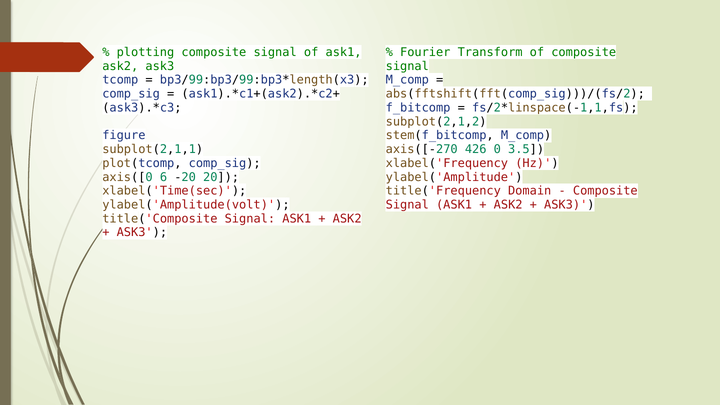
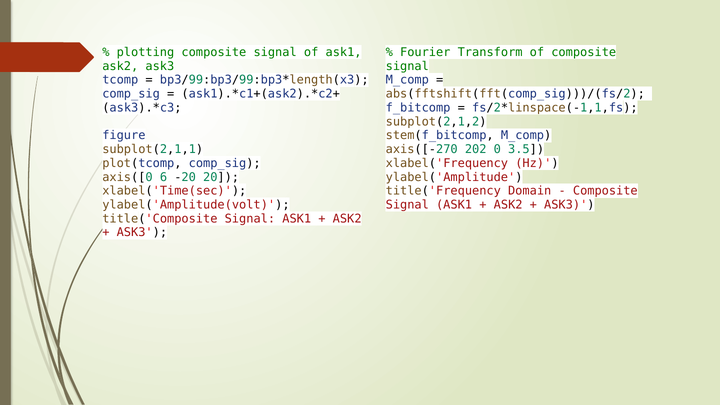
426: 426 -> 202 (476, 149)
